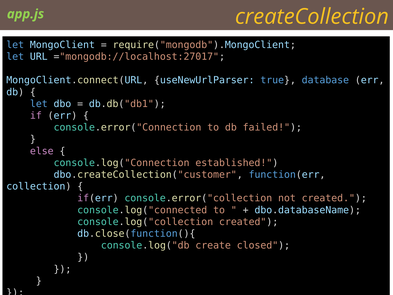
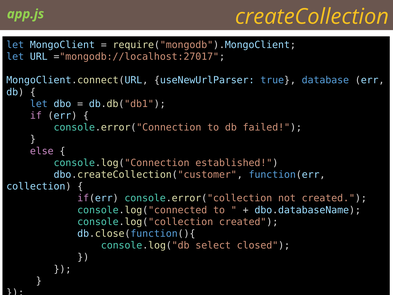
create: create -> select (213, 245)
